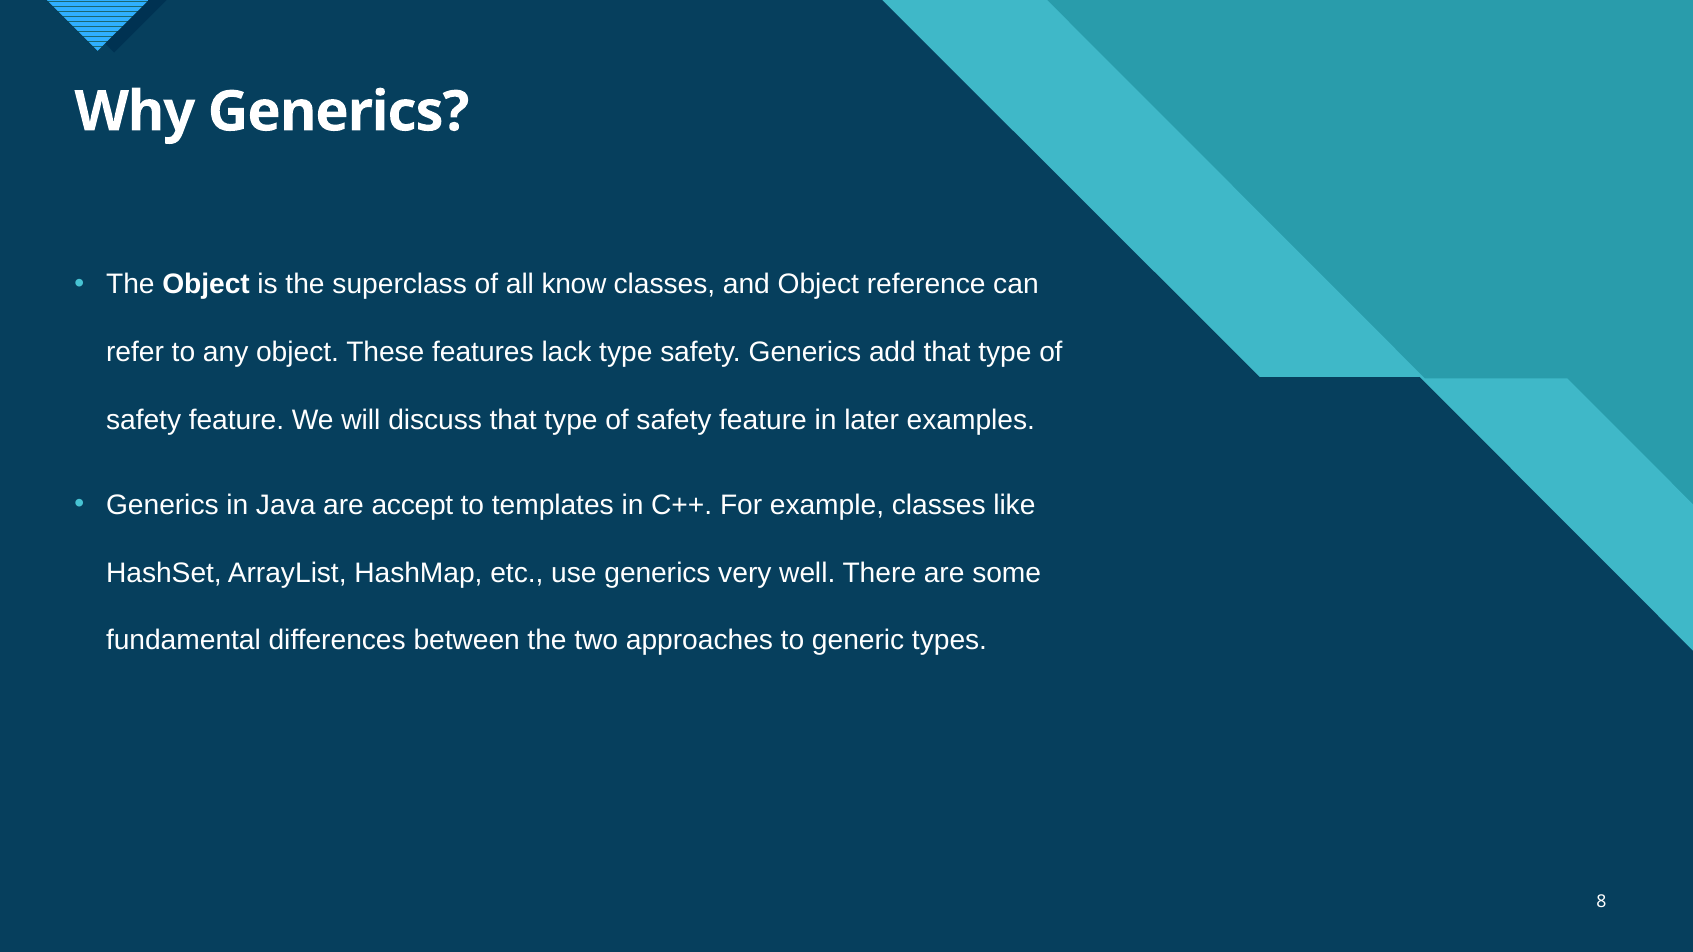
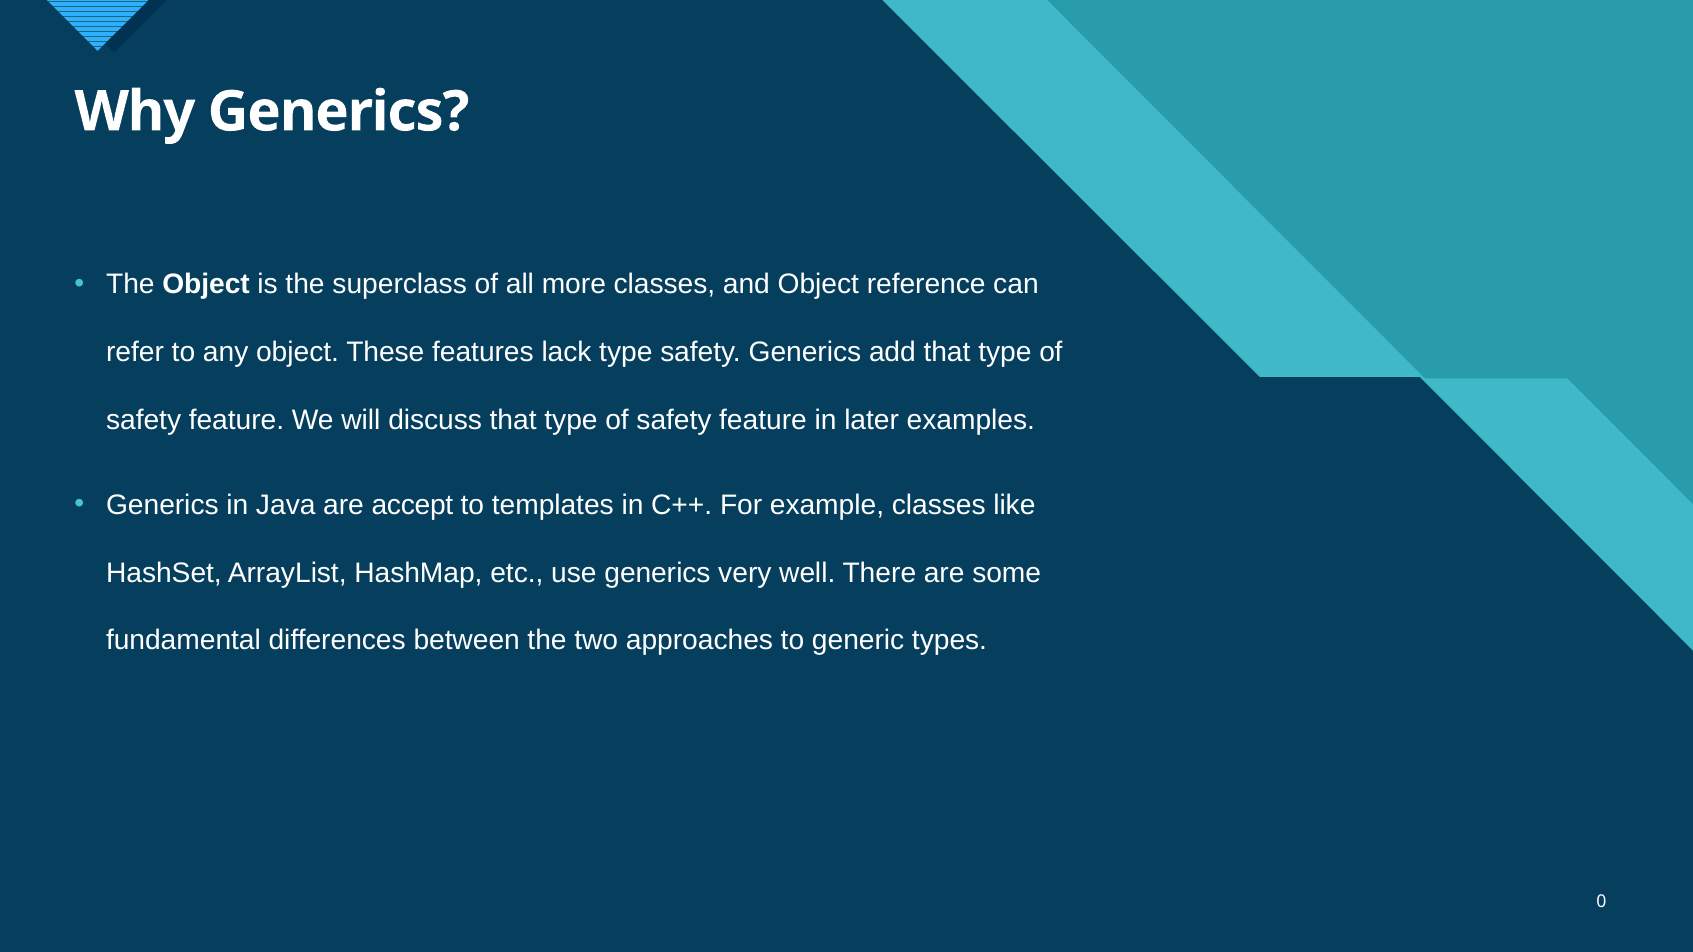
know: know -> more (574, 285)
8: 8 -> 0 (1601, 902)
